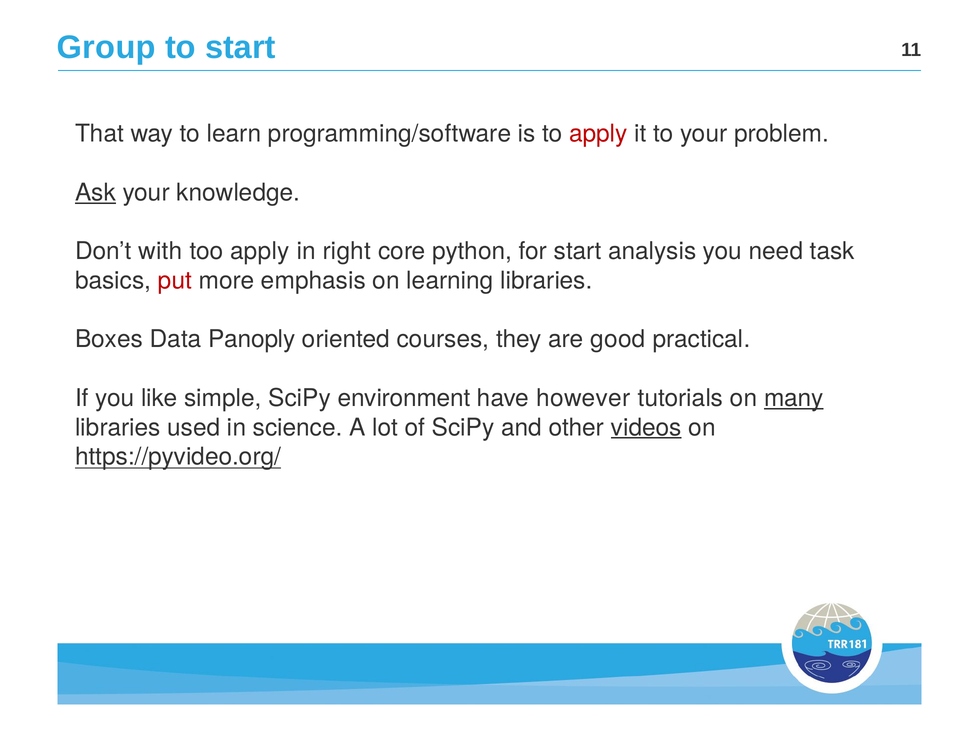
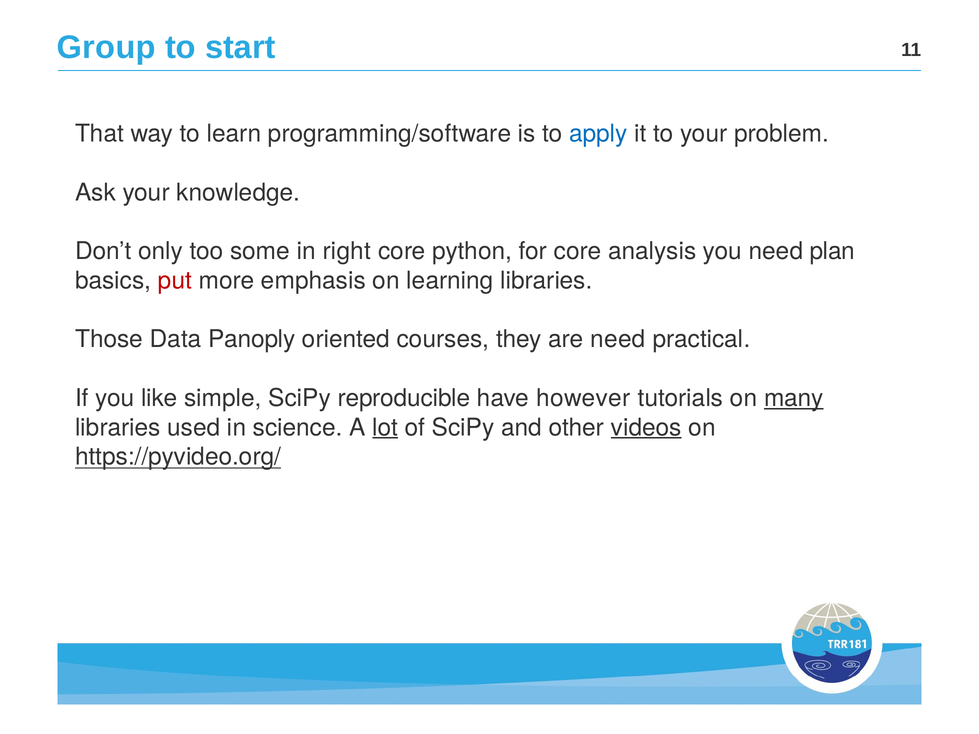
apply colour: red -> blue (598, 134)
Ask underline: present -> none (95, 193)
with: with -> only (161, 251)
too apply: apply -> some (260, 251)
for start: start -> core (578, 251)
task: task -> plan (832, 251)
Boxes: Boxes -> Those (109, 339)
are good: good -> need (618, 339)
environment: environment -> reproducible (404, 398)
lot underline: none -> present (385, 428)
